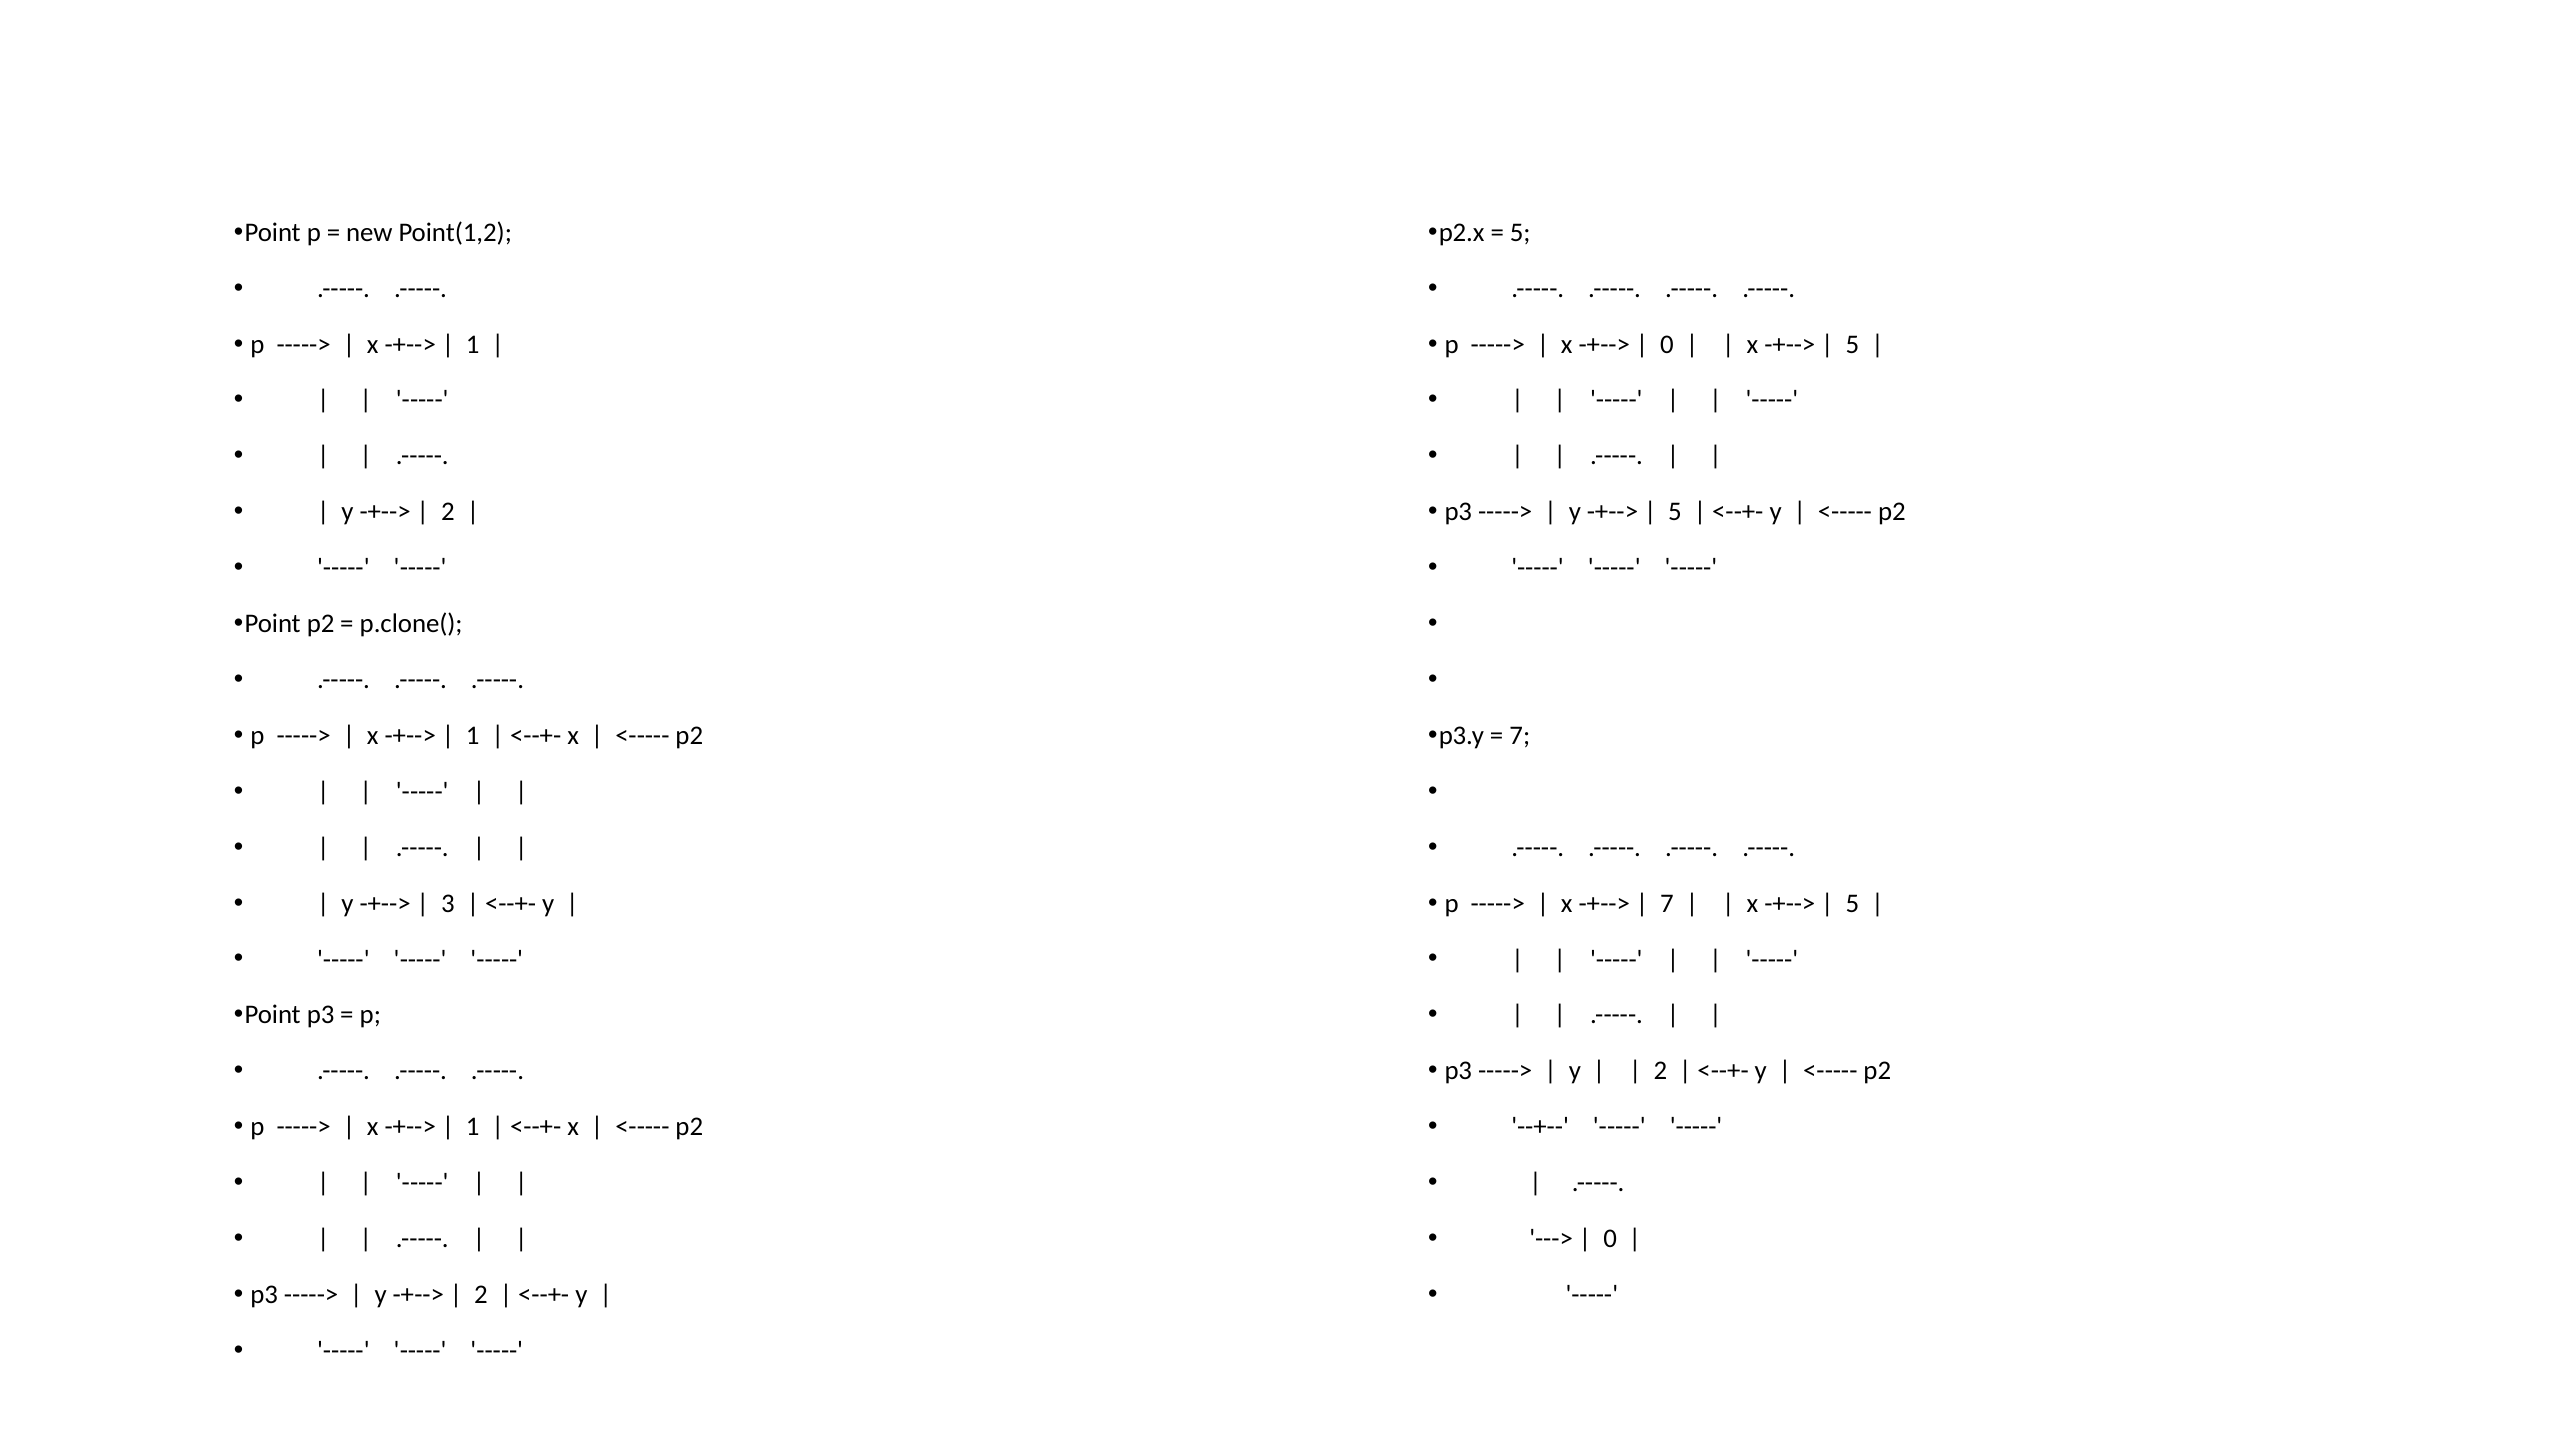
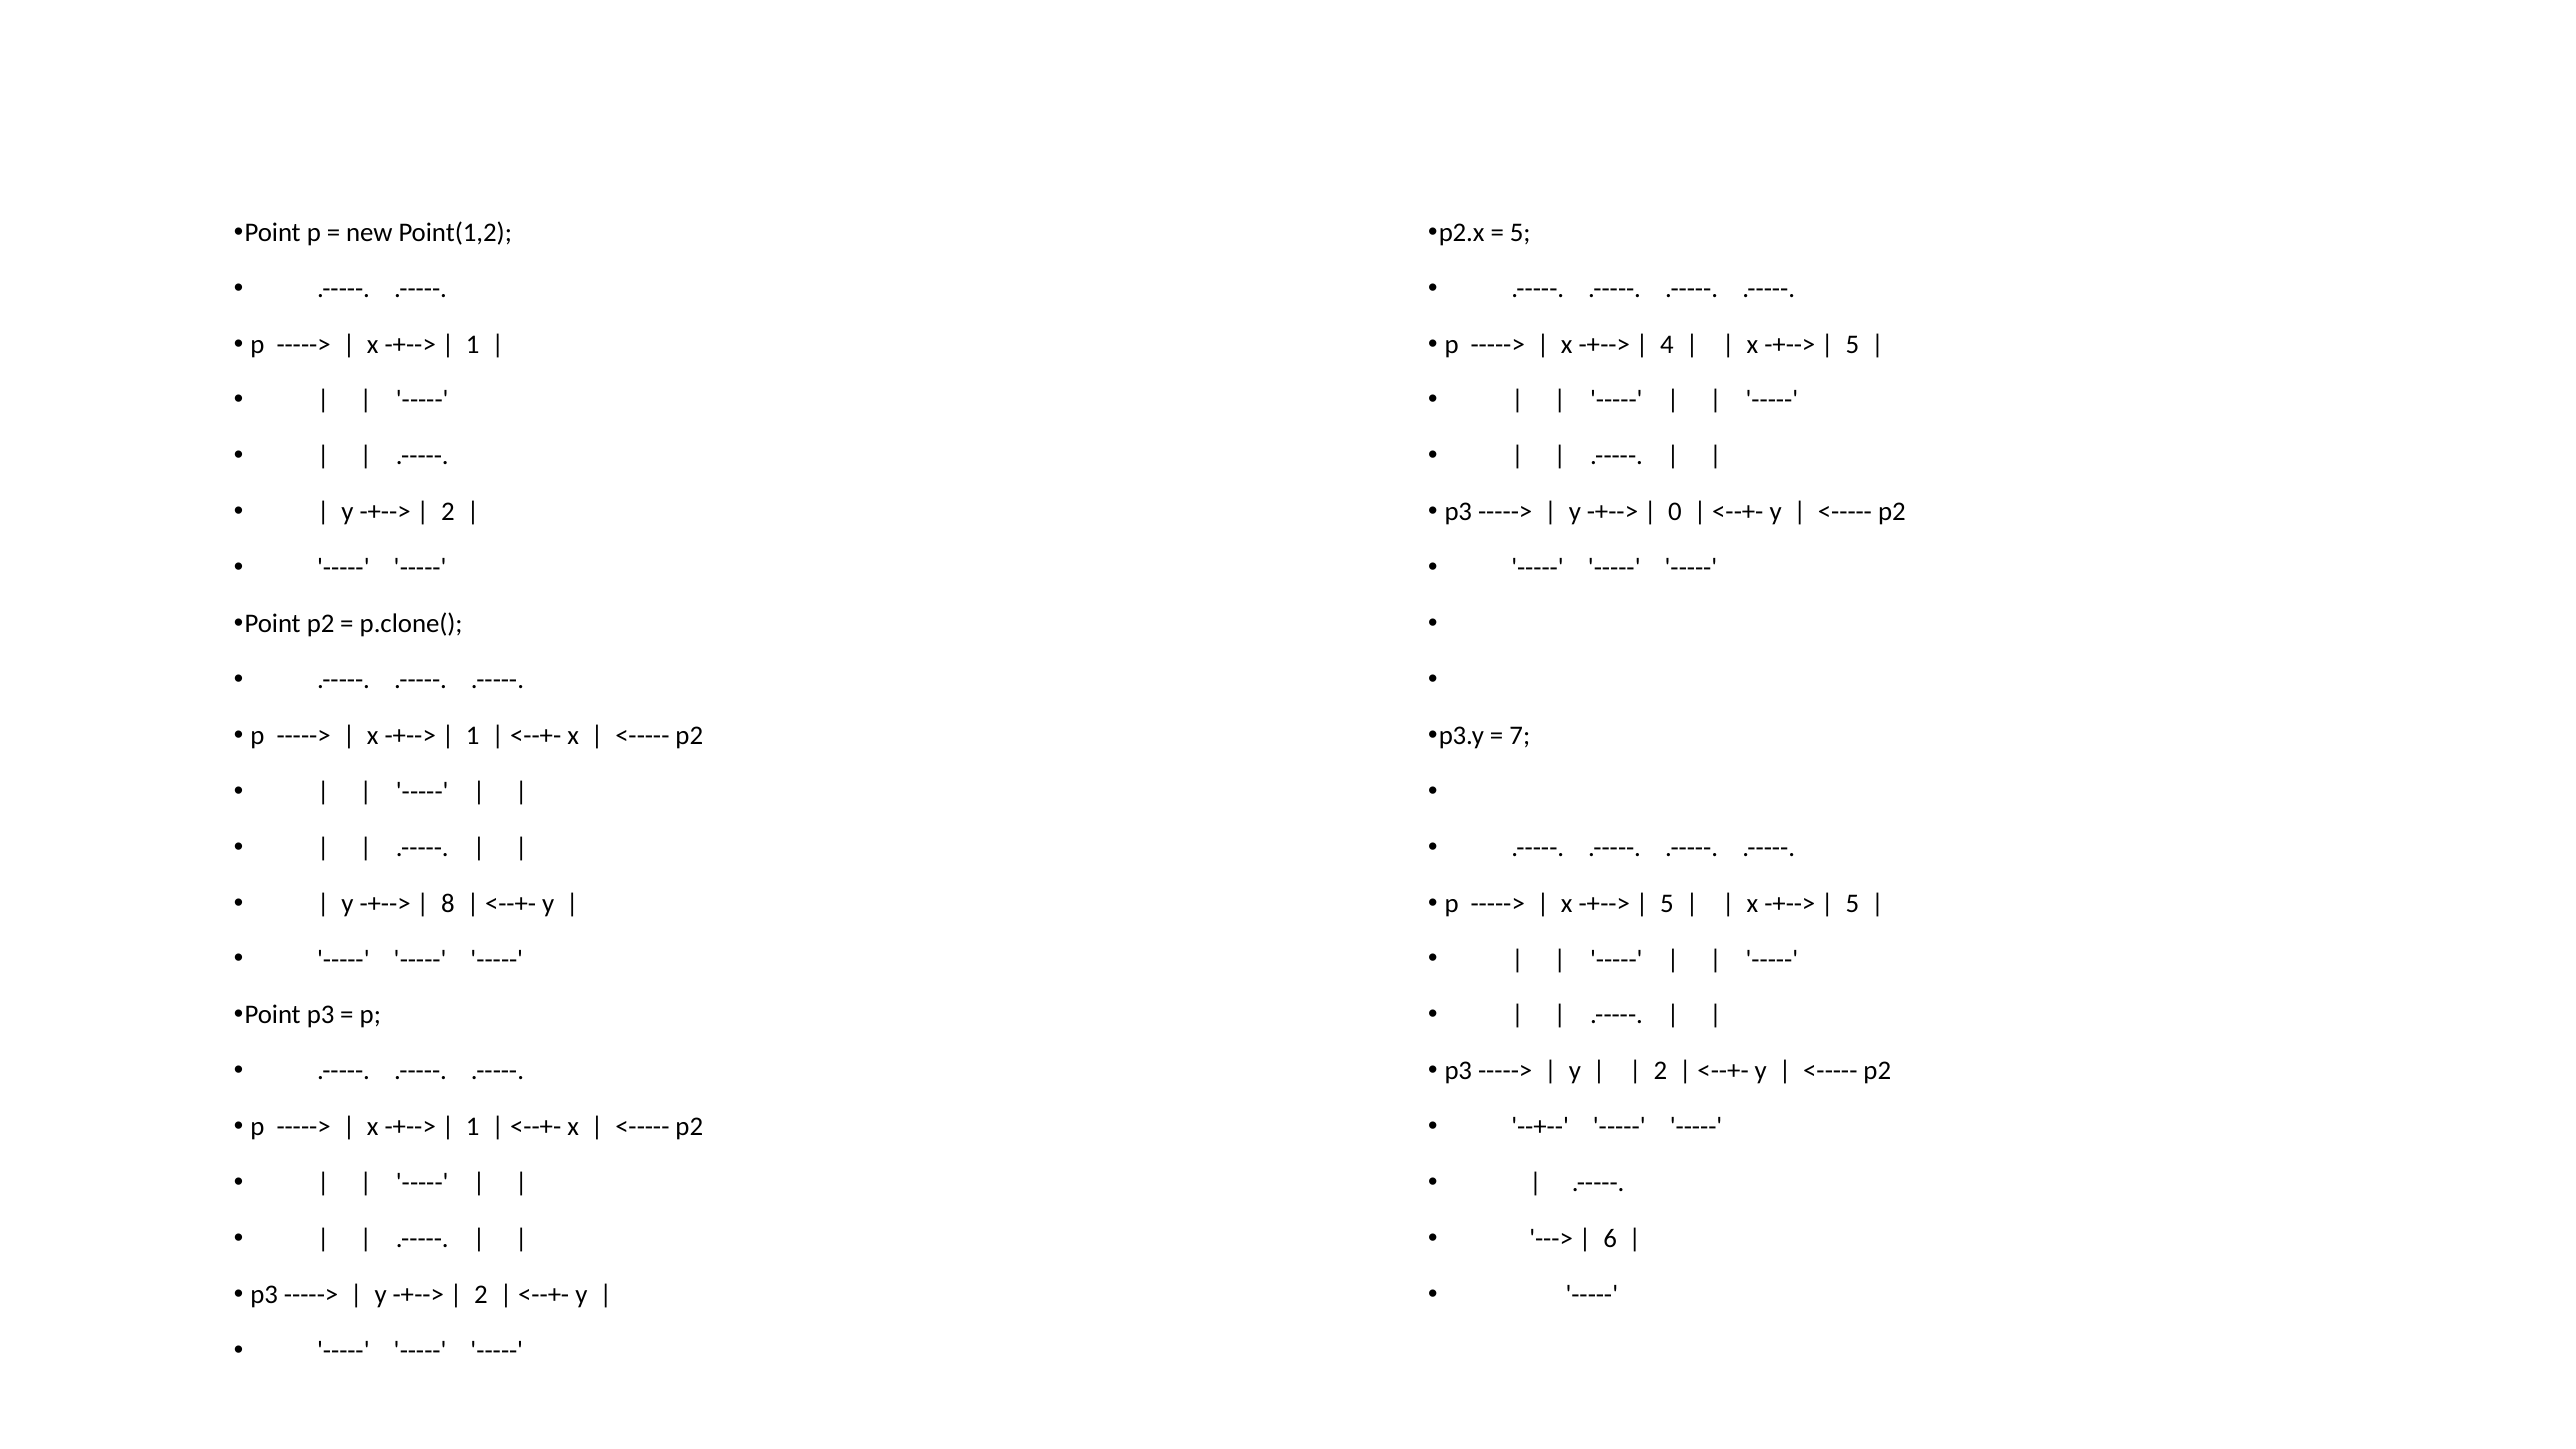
0: 0 -> 4 (1667, 344)
5: 5 -> 0 (1675, 512)
3: 3 -> 8 (448, 903)
7: 7 -> 5 (1667, 903)
0: 0 -> 6 (1610, 1239)
